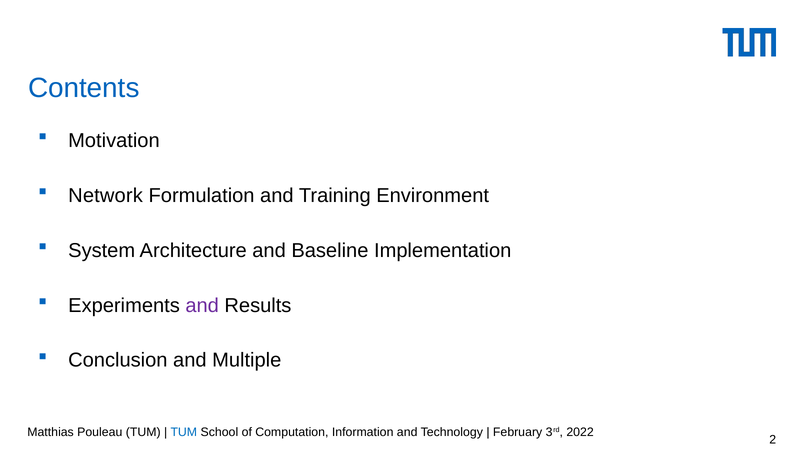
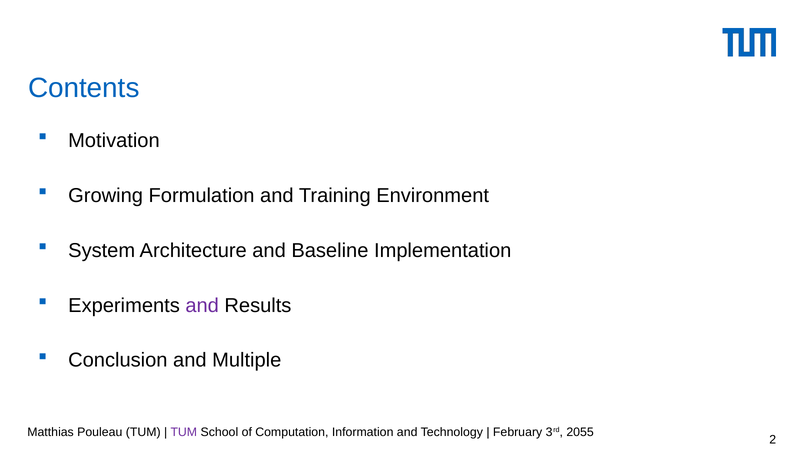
Network: Network -> Growing (106, 196)
TUM colour: blue -> purple (184, 432)
2022: 2022 -> 2055 (580, 432)
